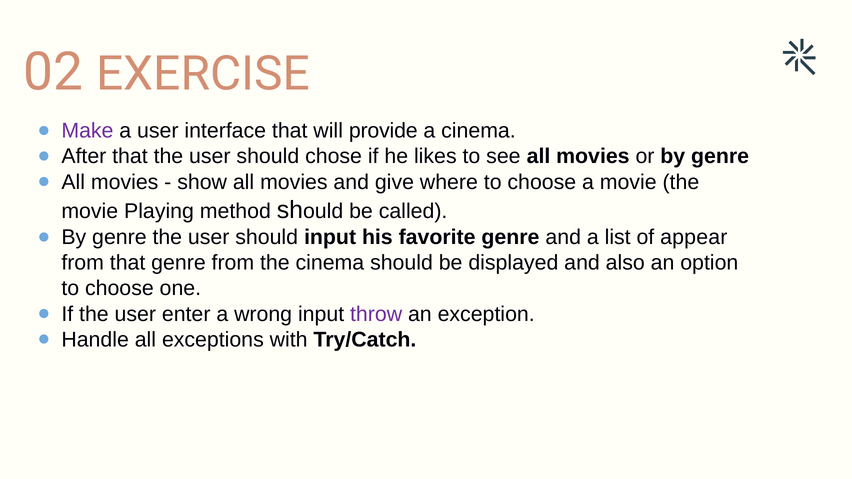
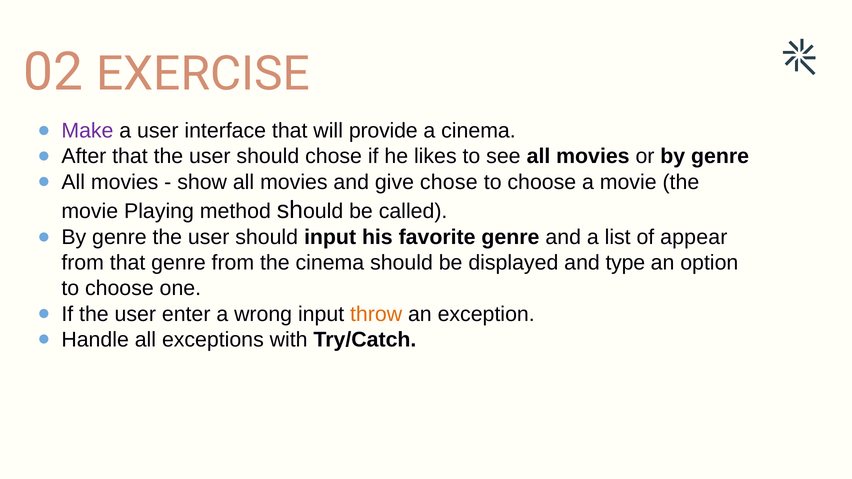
give where: where -> chose (449, 182)
also: also -> type (625, 263)
throw colour: purple -> orange (376, 314)
